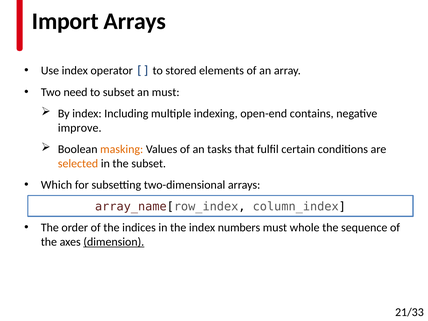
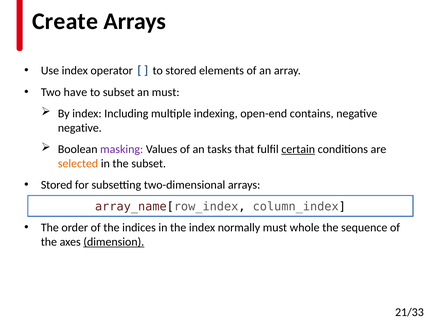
Import: Import -> Create (65, 21)
need: need -> have (75, 92)
improve: improve -> negative (80, 128)
masking colour: orange -> purple (122, 149)
certain underline: none -> present (298, 149)
Which: Which -> Stored (57, 185)
numbers: numbers -> normally (239, 228)
